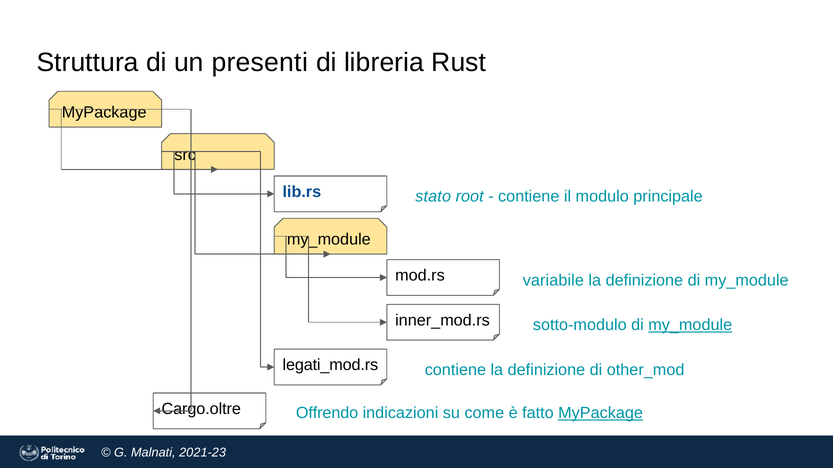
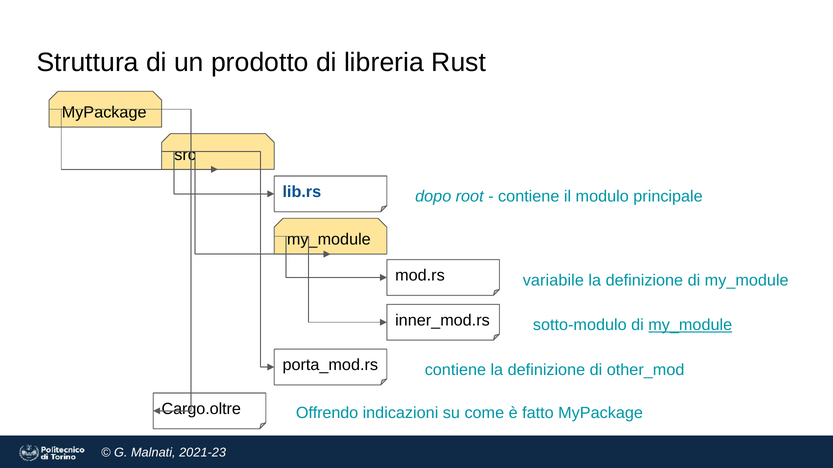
presenti: presenti -> prodotto (260, 63)
stato: stato -> dopo (433, 197)
legati_mod.rs: legati_mod.rs -> porta_mod.rs (330, 366)
MyPackage underline: present -> none (601, 414)
